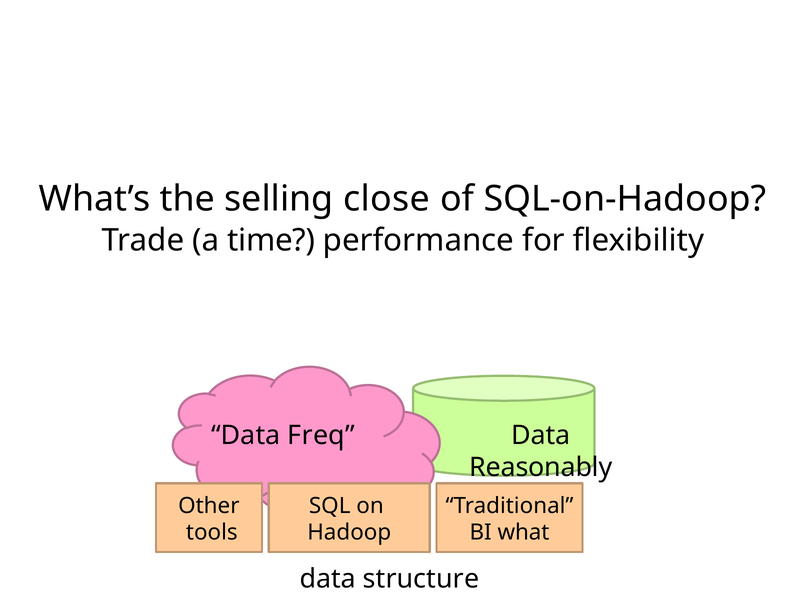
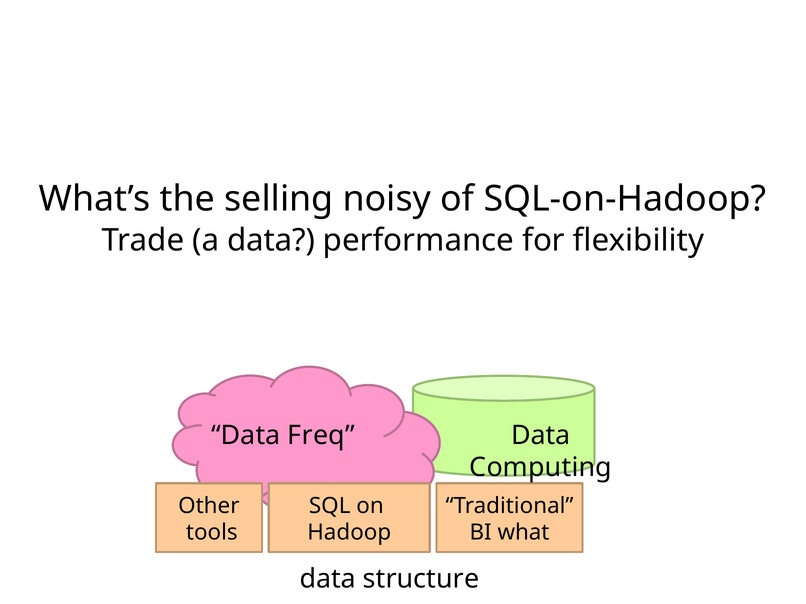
close: close -> noisy (387, 199)
a time: time -> data (271, 241)
Reasonably: Reasonably -> Computing (541, 468)
